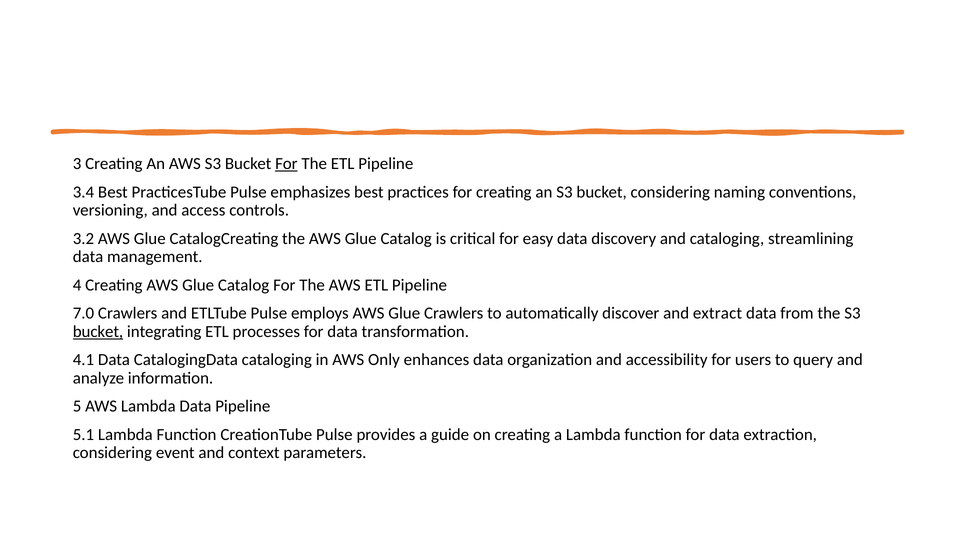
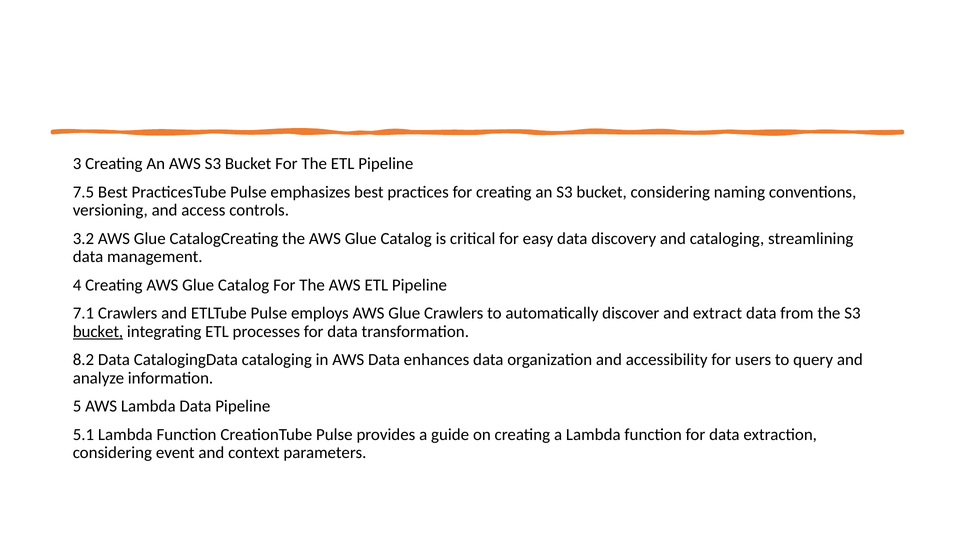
For underline: present -> none (286, 164)
3.4: 3.4 -> 7.5 (83, 192)
7.0: 7.0 -> 7.1 (83, 313)
4.1: 4.1 -> 8.2 (83, 360)
AWS Only: Only -> Data (384, 360)
